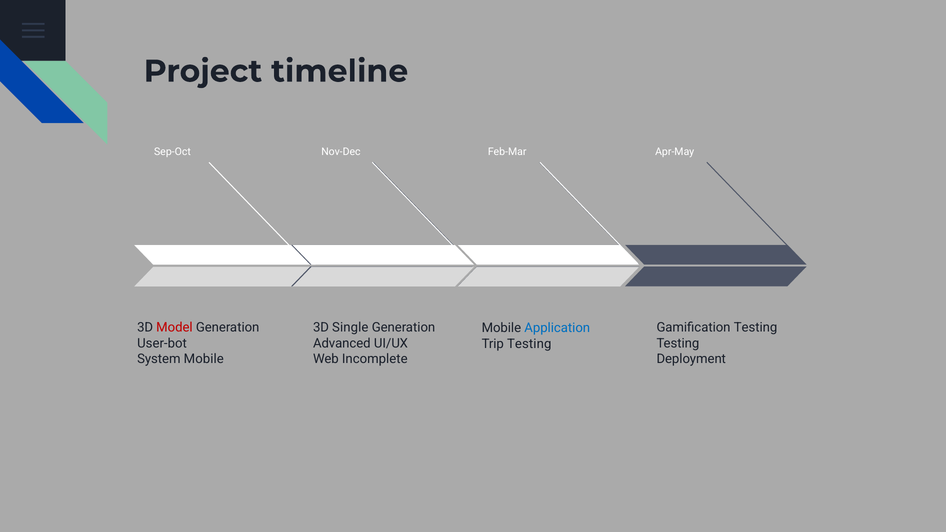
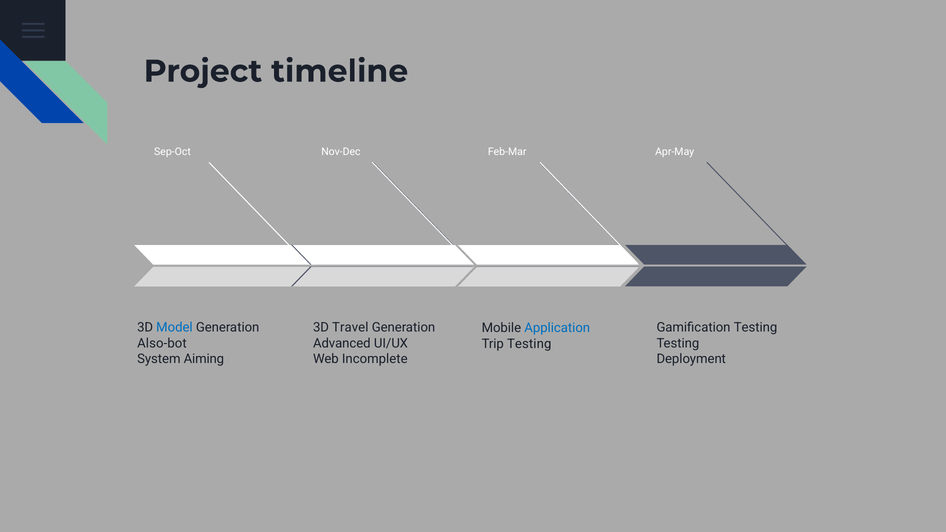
Model colour: red -> blue (174, 328)
Single: Single -> Travel (350, 328)
User-bot: User-bot -> Also-bot (162, 343)
System Mobile: Mobile -> Aiming (204, 359)
